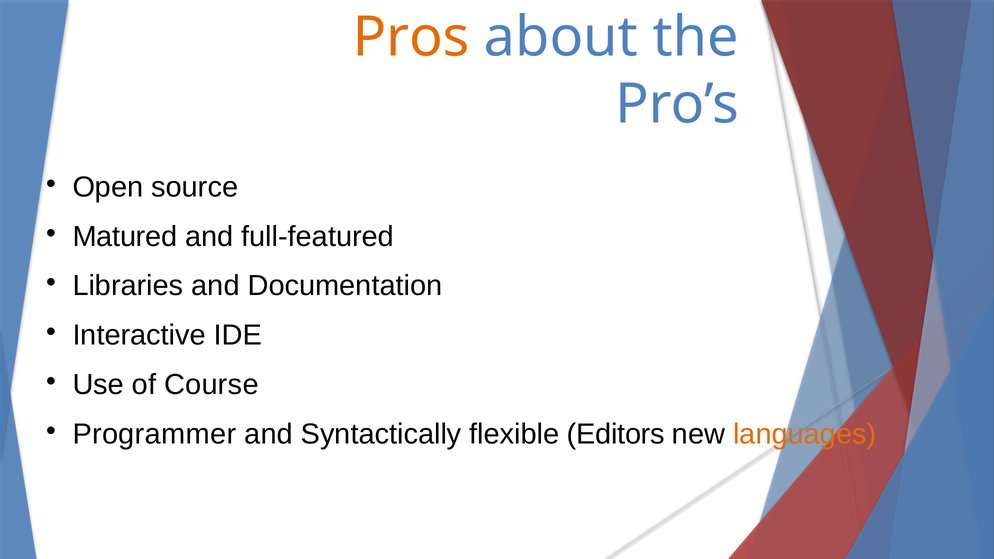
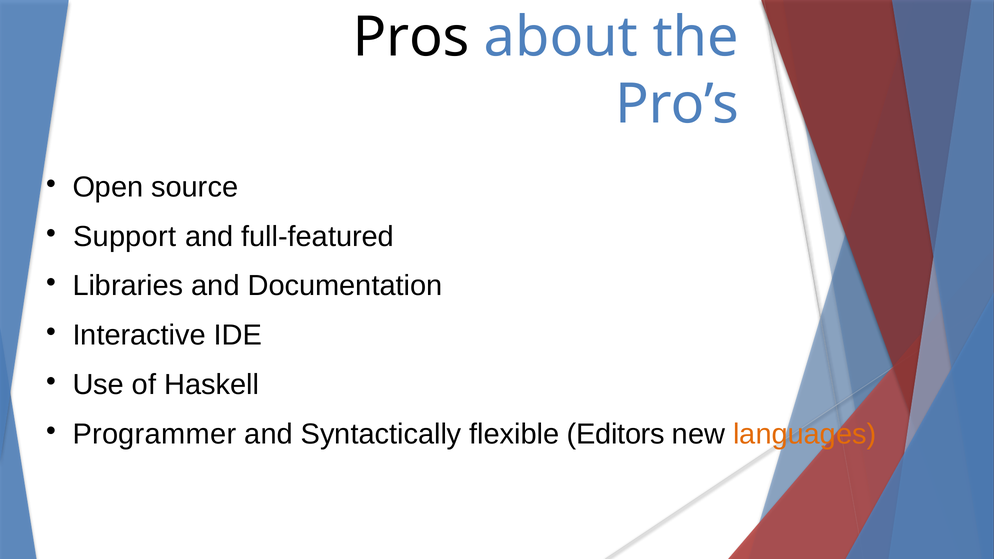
Pros colour: orange -> black (411, 37)
Matured: Matured -> Support (125, 237)
Course: Course -> Haskell (212, 385)
